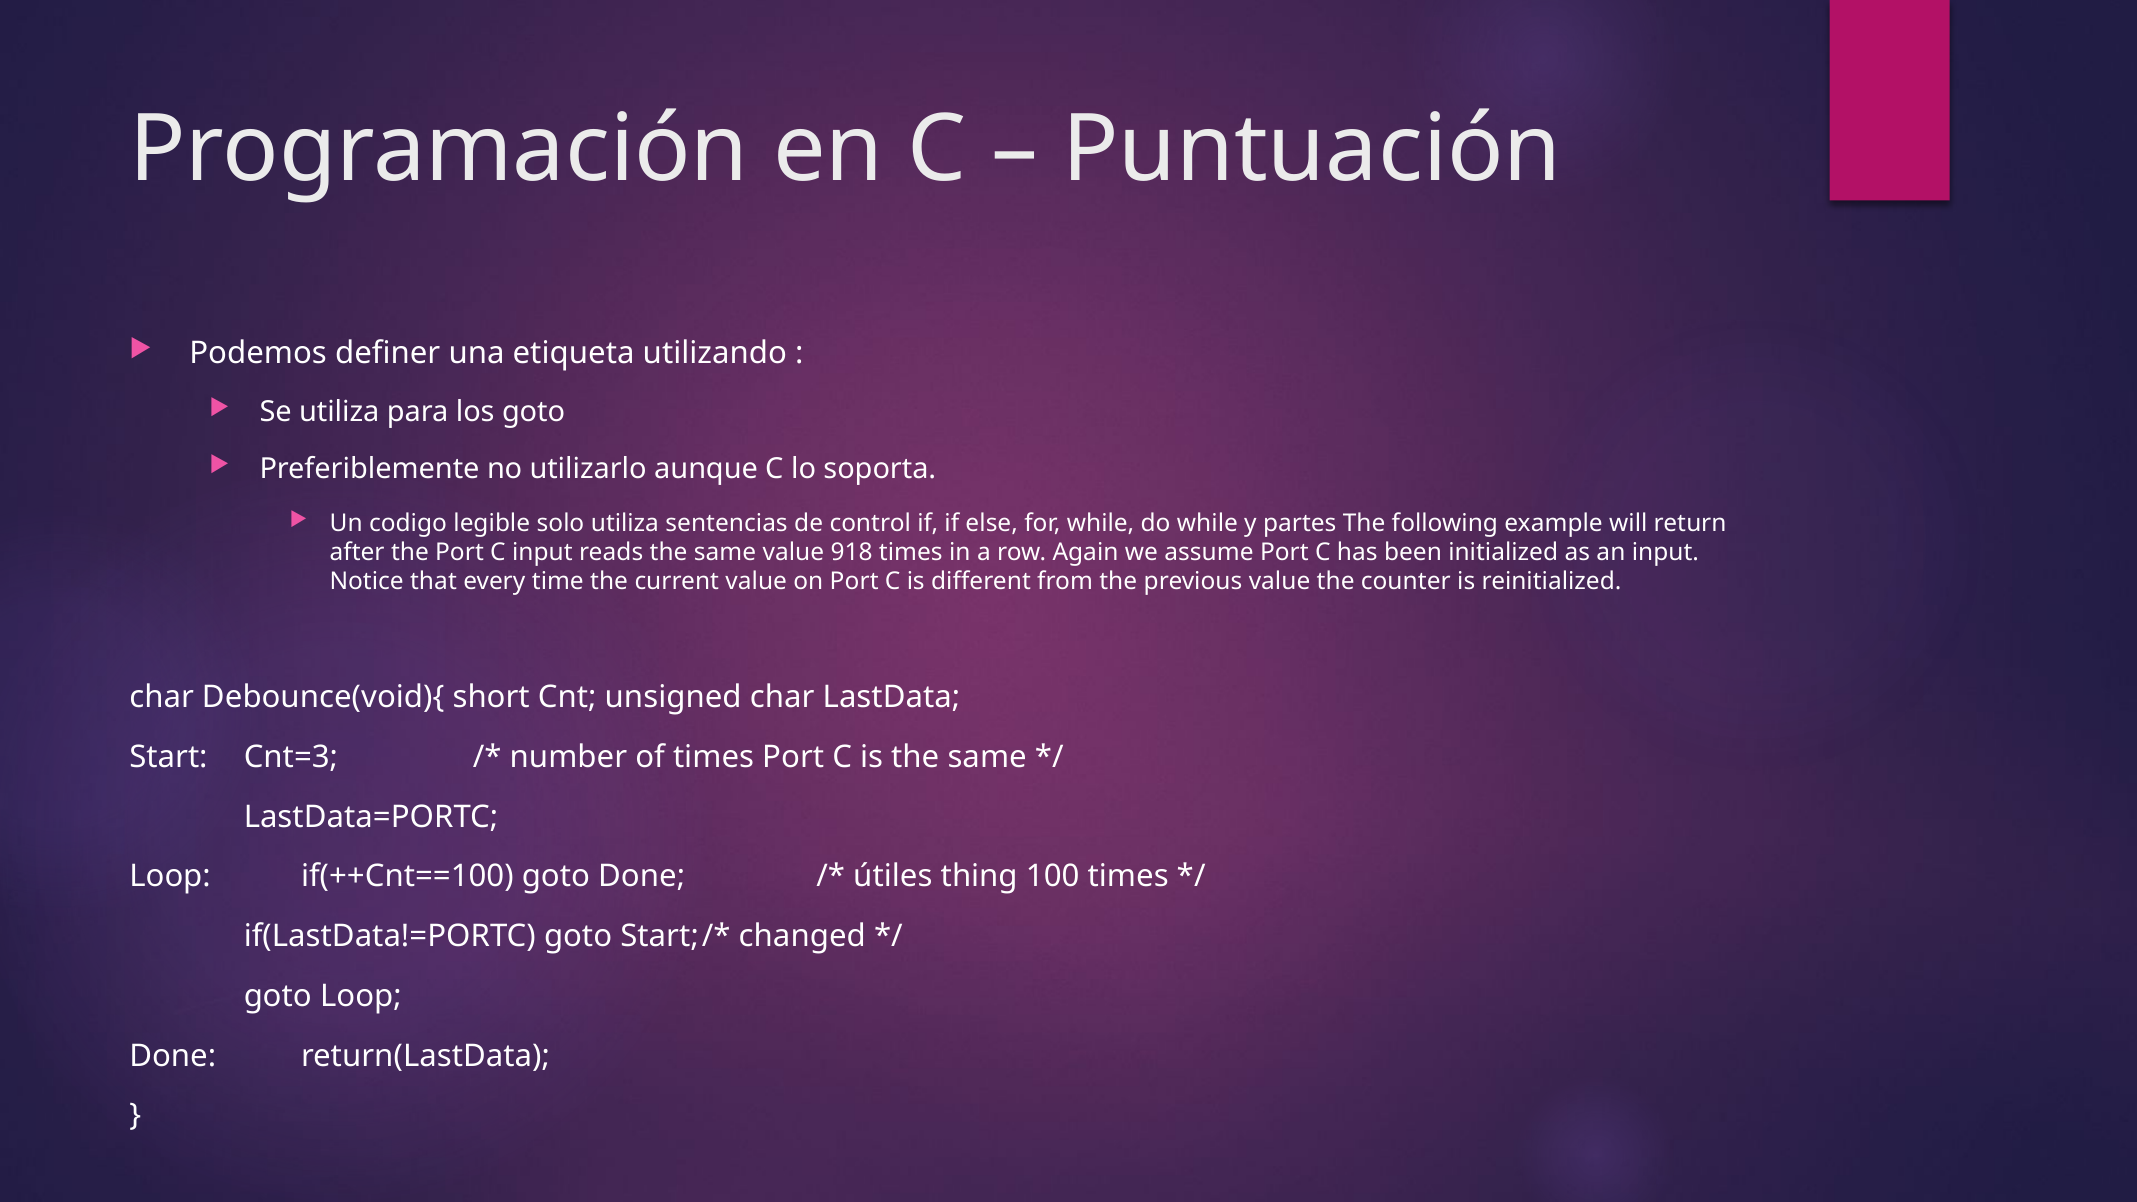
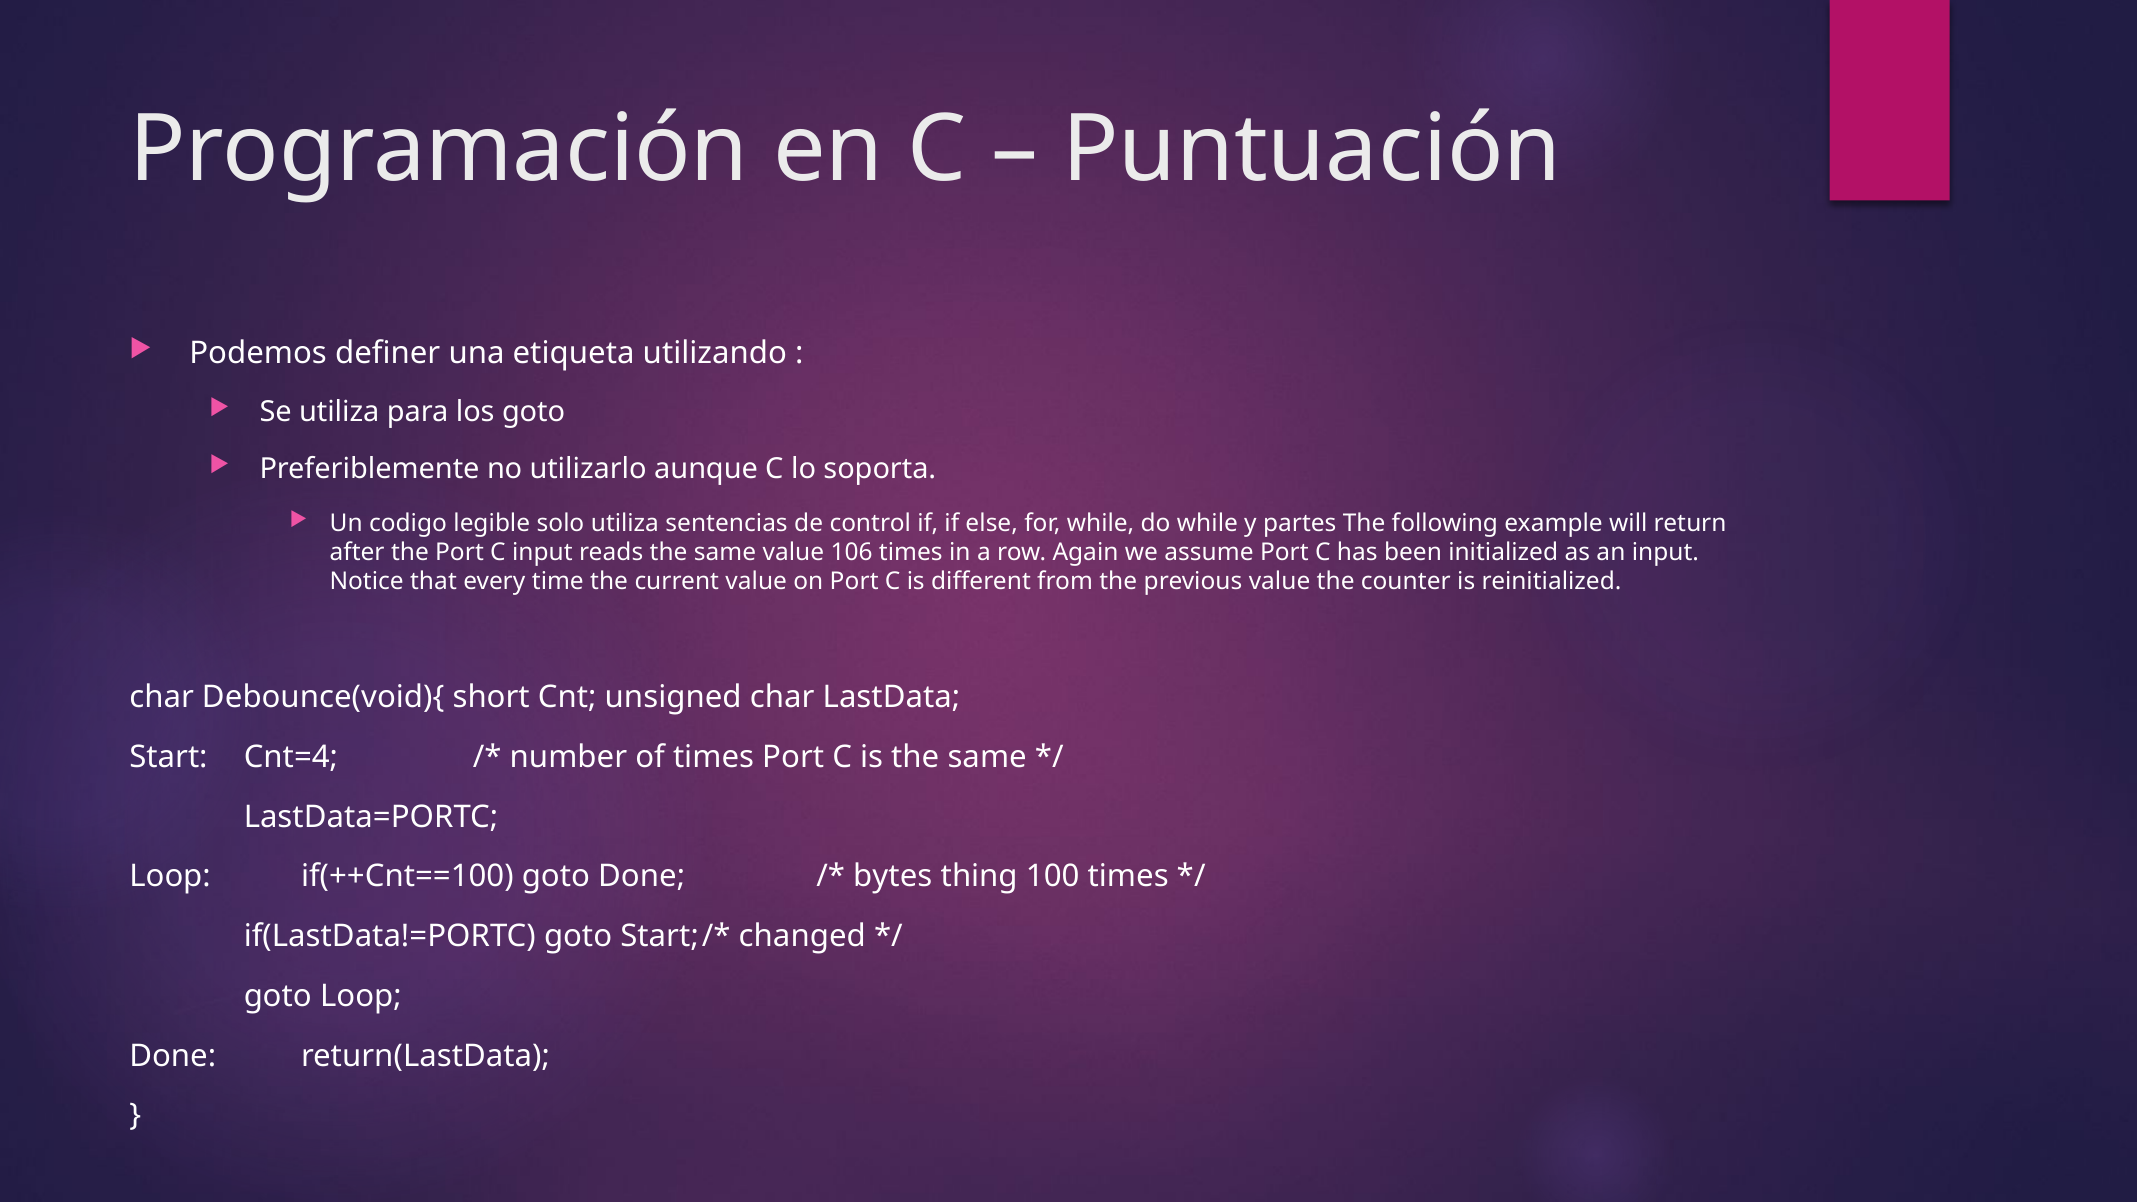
918: 918 -> 106 (852, 552)
Cnt=3: Cnt=3 -> Cnt=4 (291, 757)
útiles: útiles -> bytes (893, 877)
